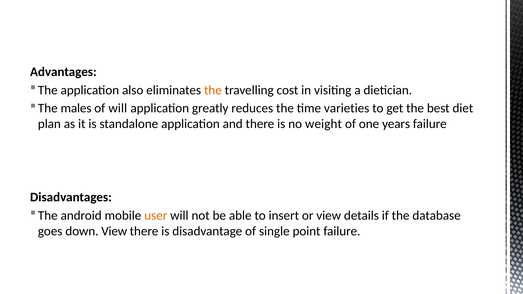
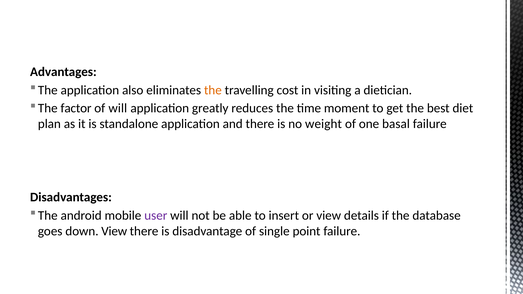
males: males -> factor (76, 108)
varieties: varieties -> moment (347, 108)
years: years -> basal (396, 124)
user colour: orange -> purple (156, 216)
